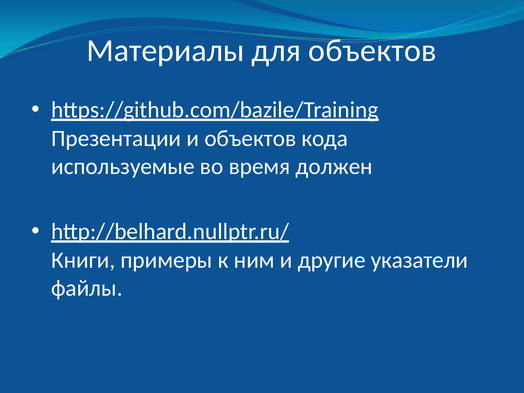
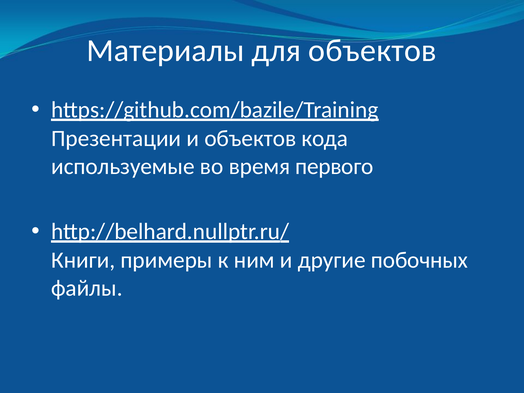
должен: должен -> первого (334, 166)
указатели: указатели -> побочных (419, 260)
